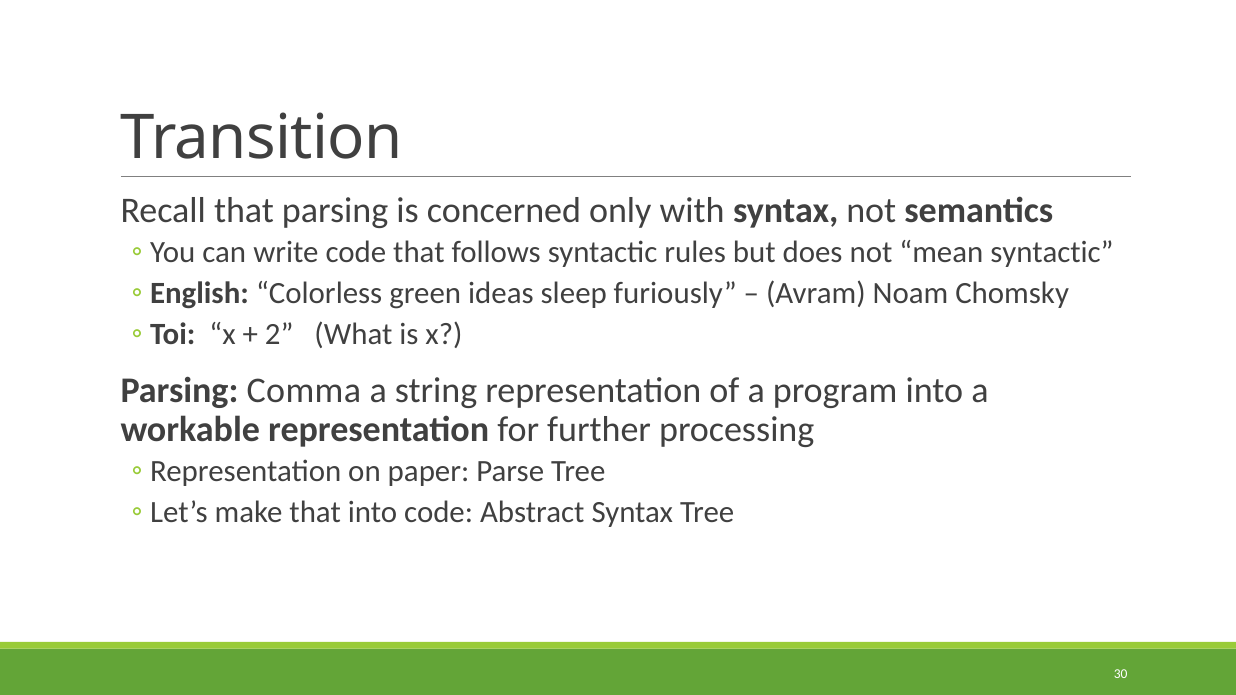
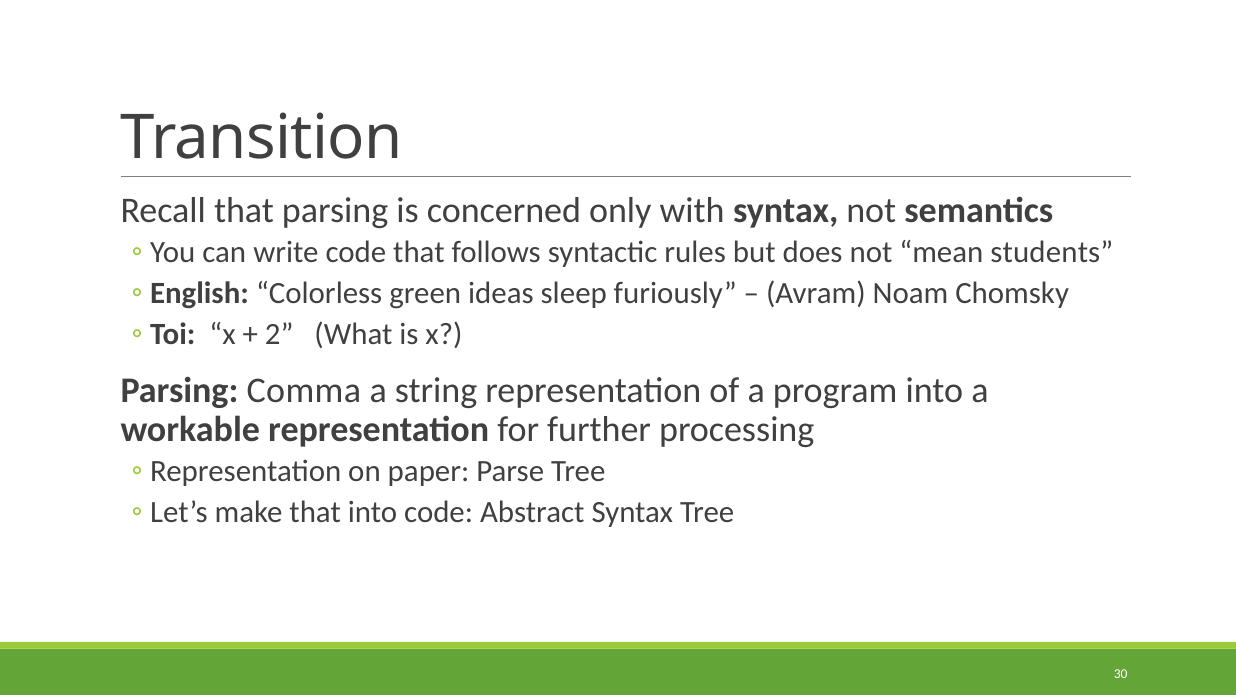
mean syntactic: syntactic -> students (1052, 252)
